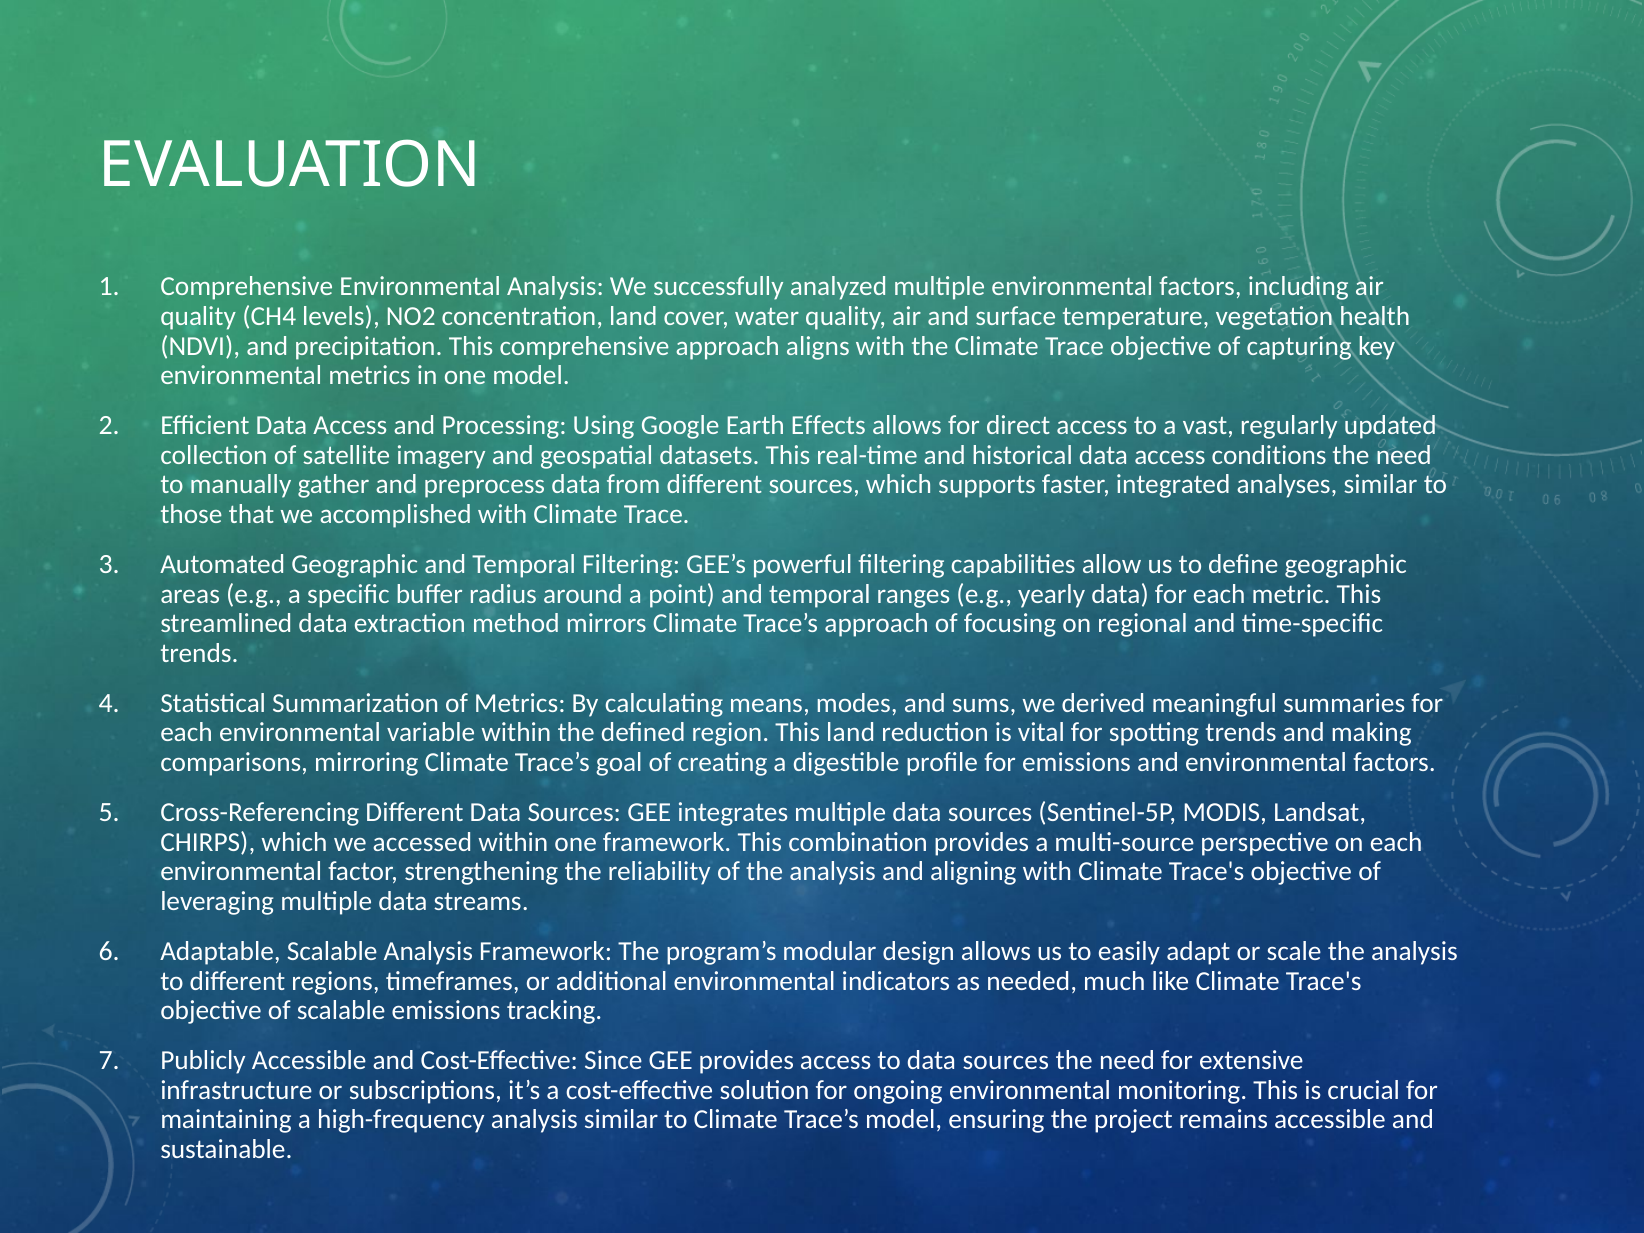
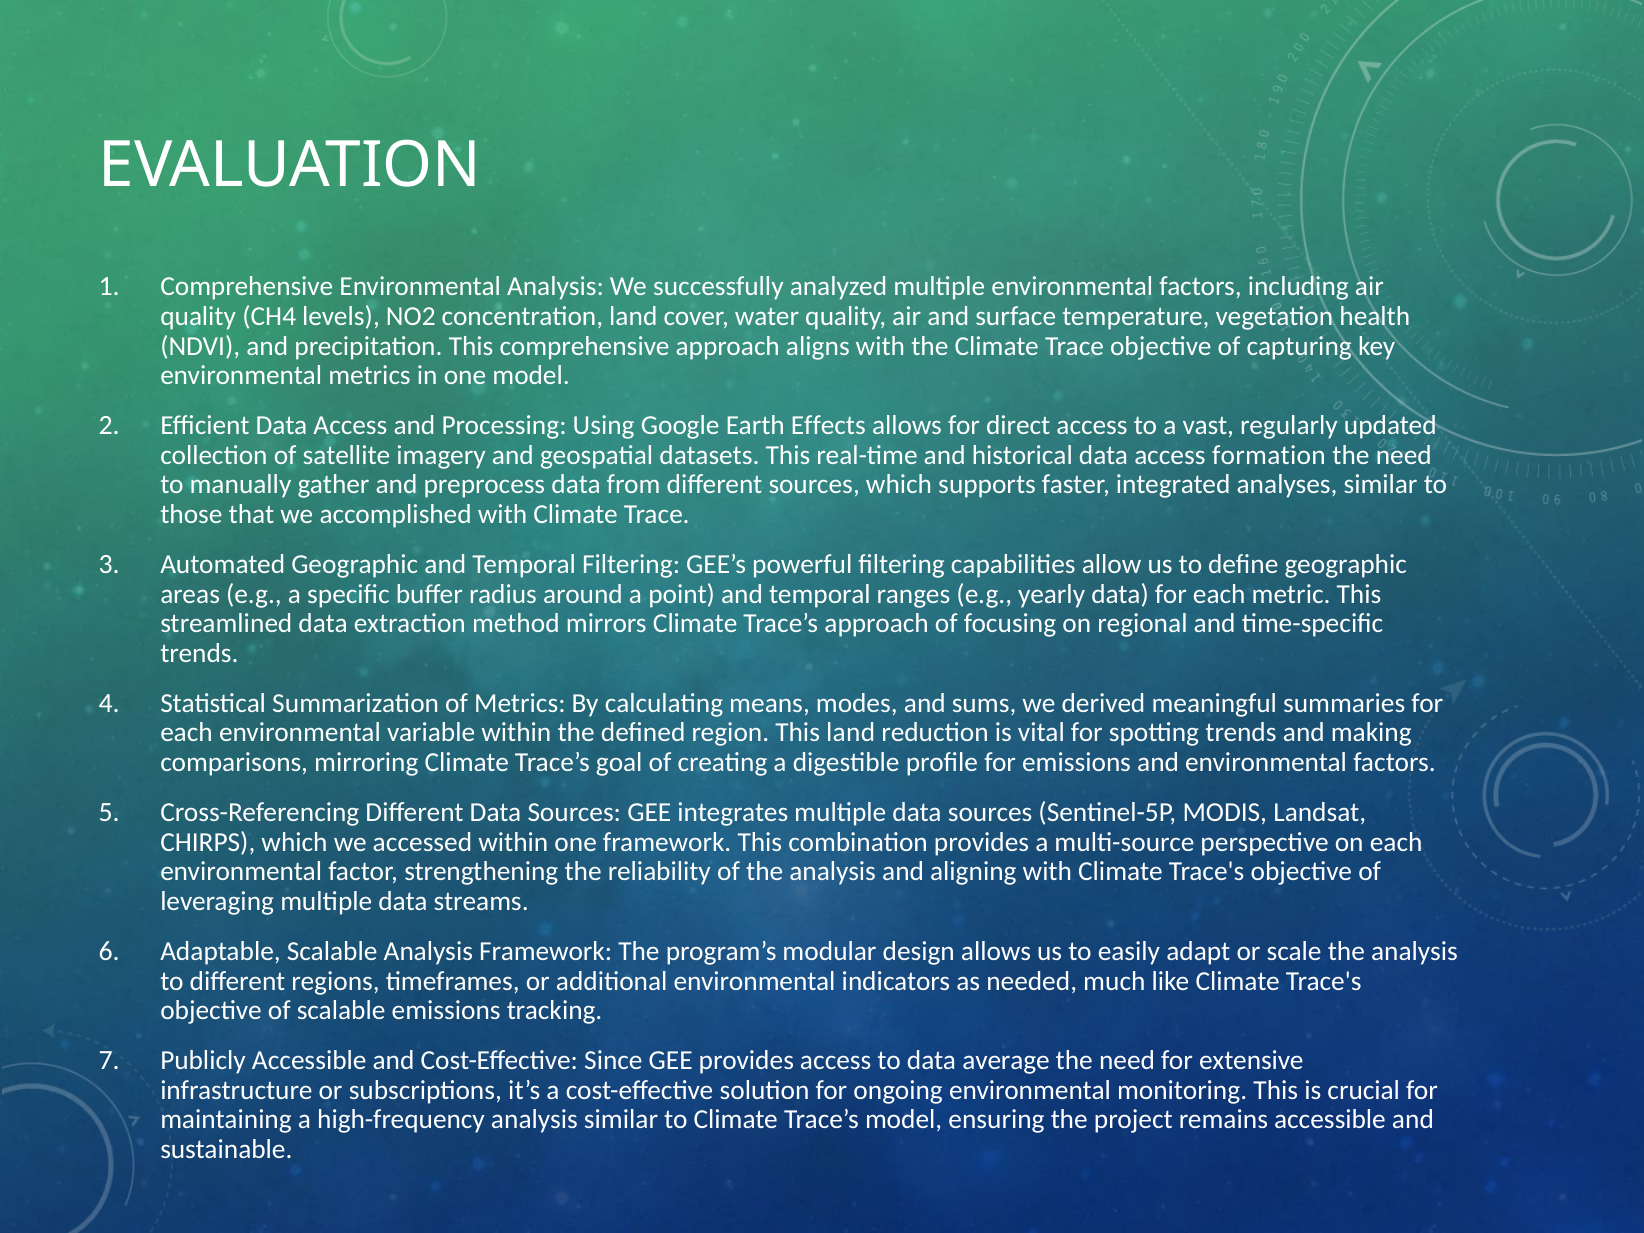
conditions: conditions -> formation (1269, 455)
to data sources: sources -> average (1006, 1061)
